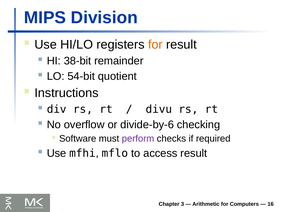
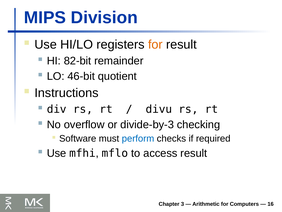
38-bit: 38-bit -> 82-bit (78, 61)
54-bit: 54-bit -> 46-bit (81, 76)
divide-by-6: divide-by-6 -> divide-by-3 (147, 124)
perform colour: purple -> blue (138, 138)
